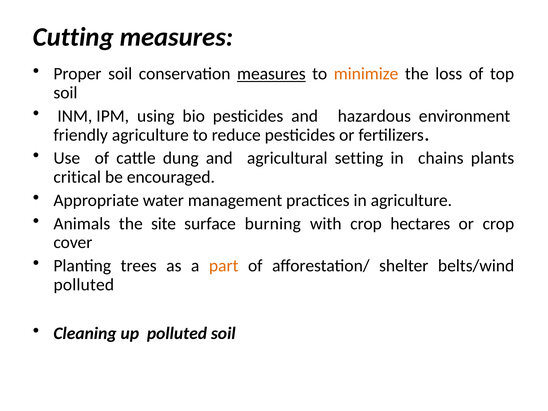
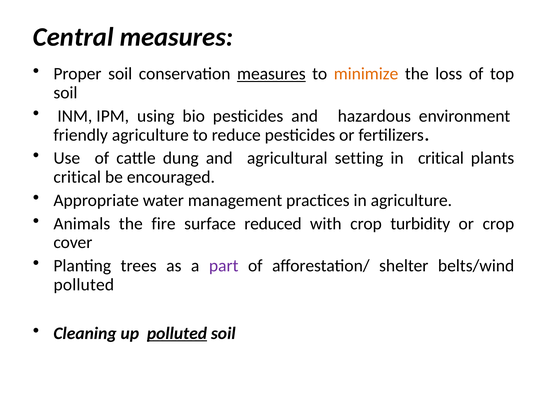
Cutting: Cutting -> Central (73, 37)
in chains: chains -> critical (441, 158)
site: site -> fire (164, 224)
burning: burning -> reduced (273, 224)
hectares: hectares -> turbidity (420, 224)
part colour: orange -> purple (224, 266)
polluted underline: none -> present (177, 333)
